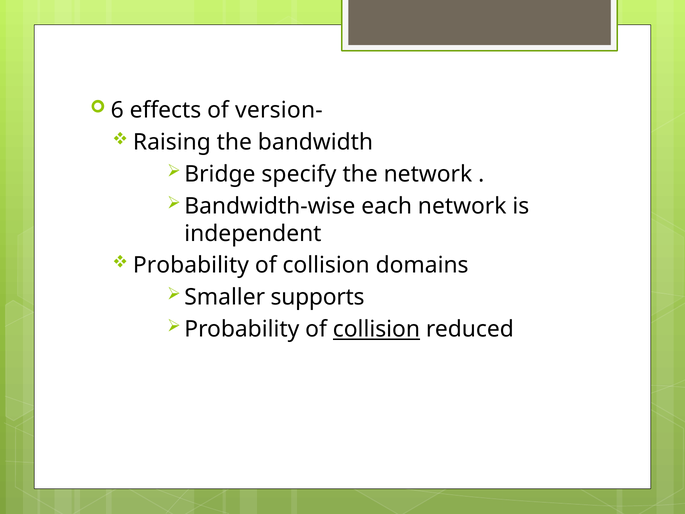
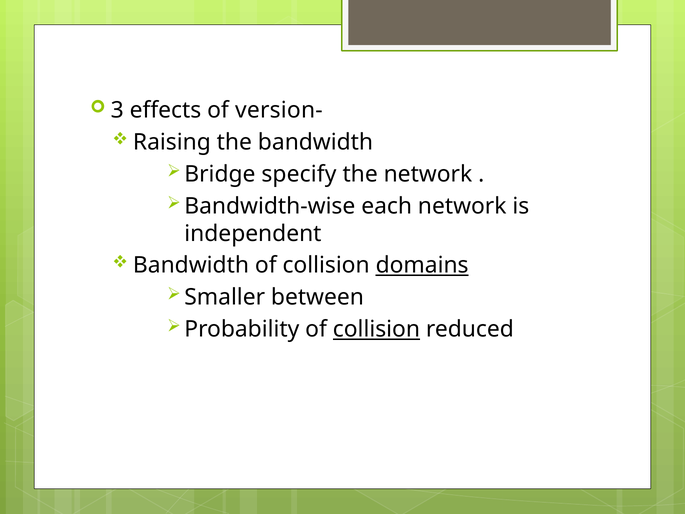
6: 6 -> 3 (117, 110)
Probability: Probability -> Bandwidth (191, 265)
domains underline: none -> present (422, 265)
supports: supports -> between (317, 297)
